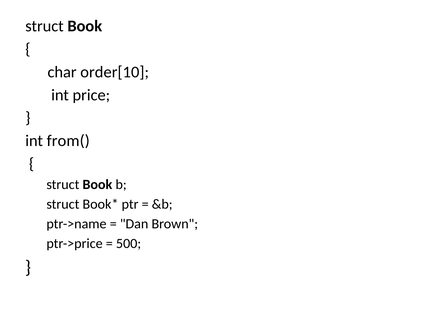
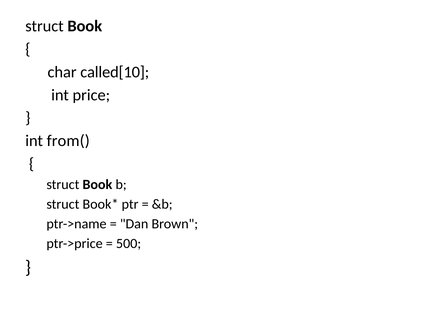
order[10: order[10 -> called[10 (115, 72)
